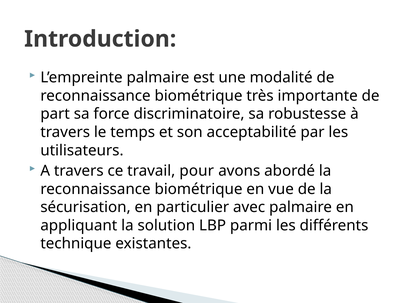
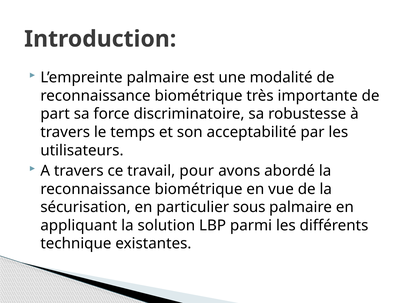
avec: avec -> sous (249, 207)
